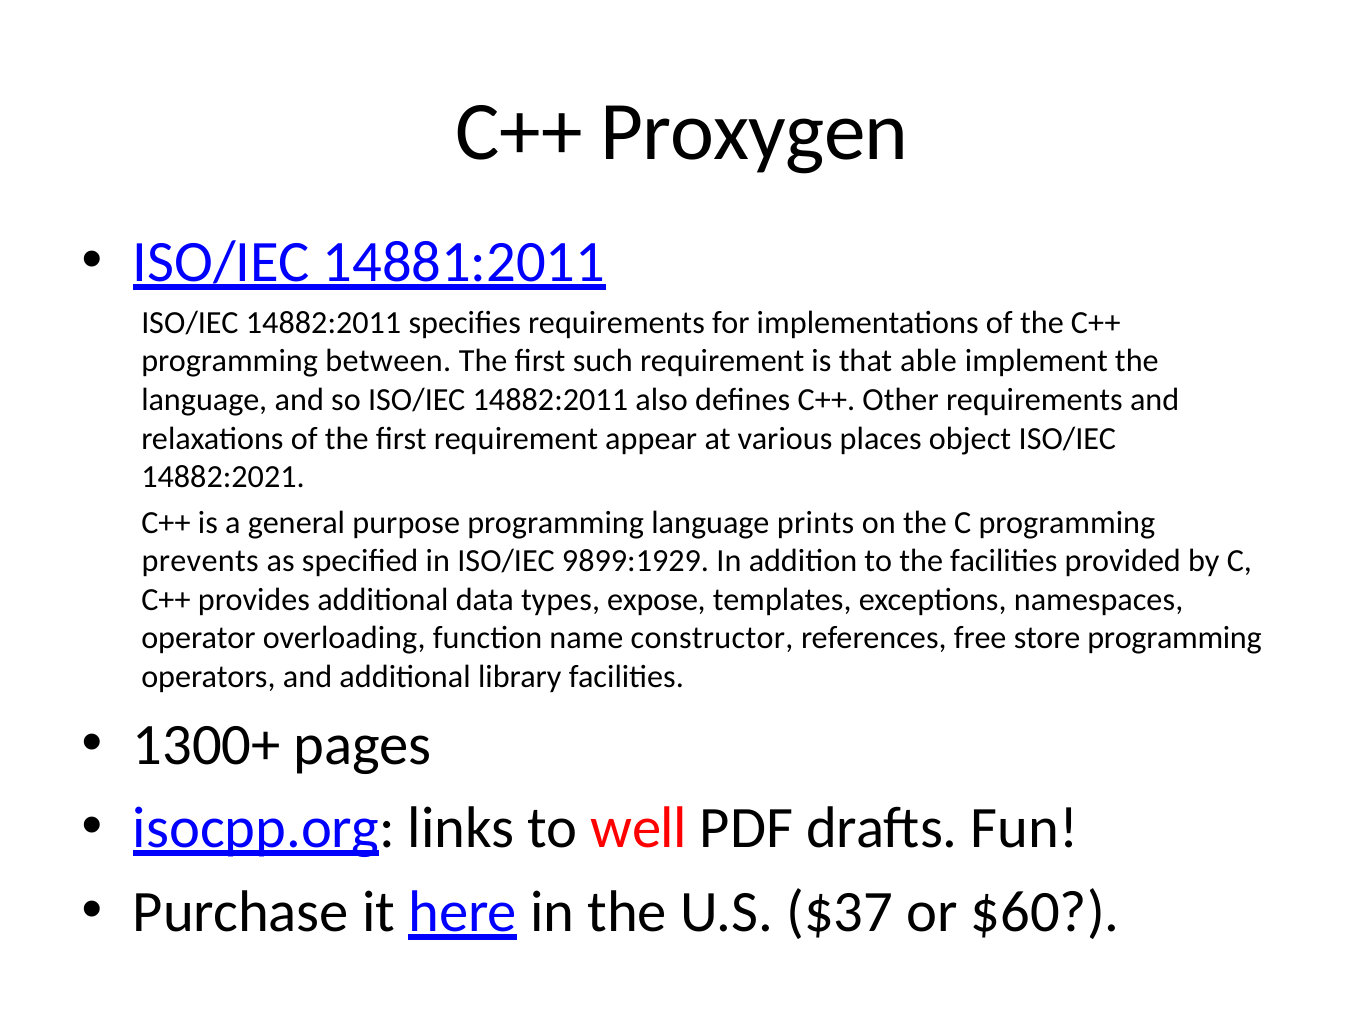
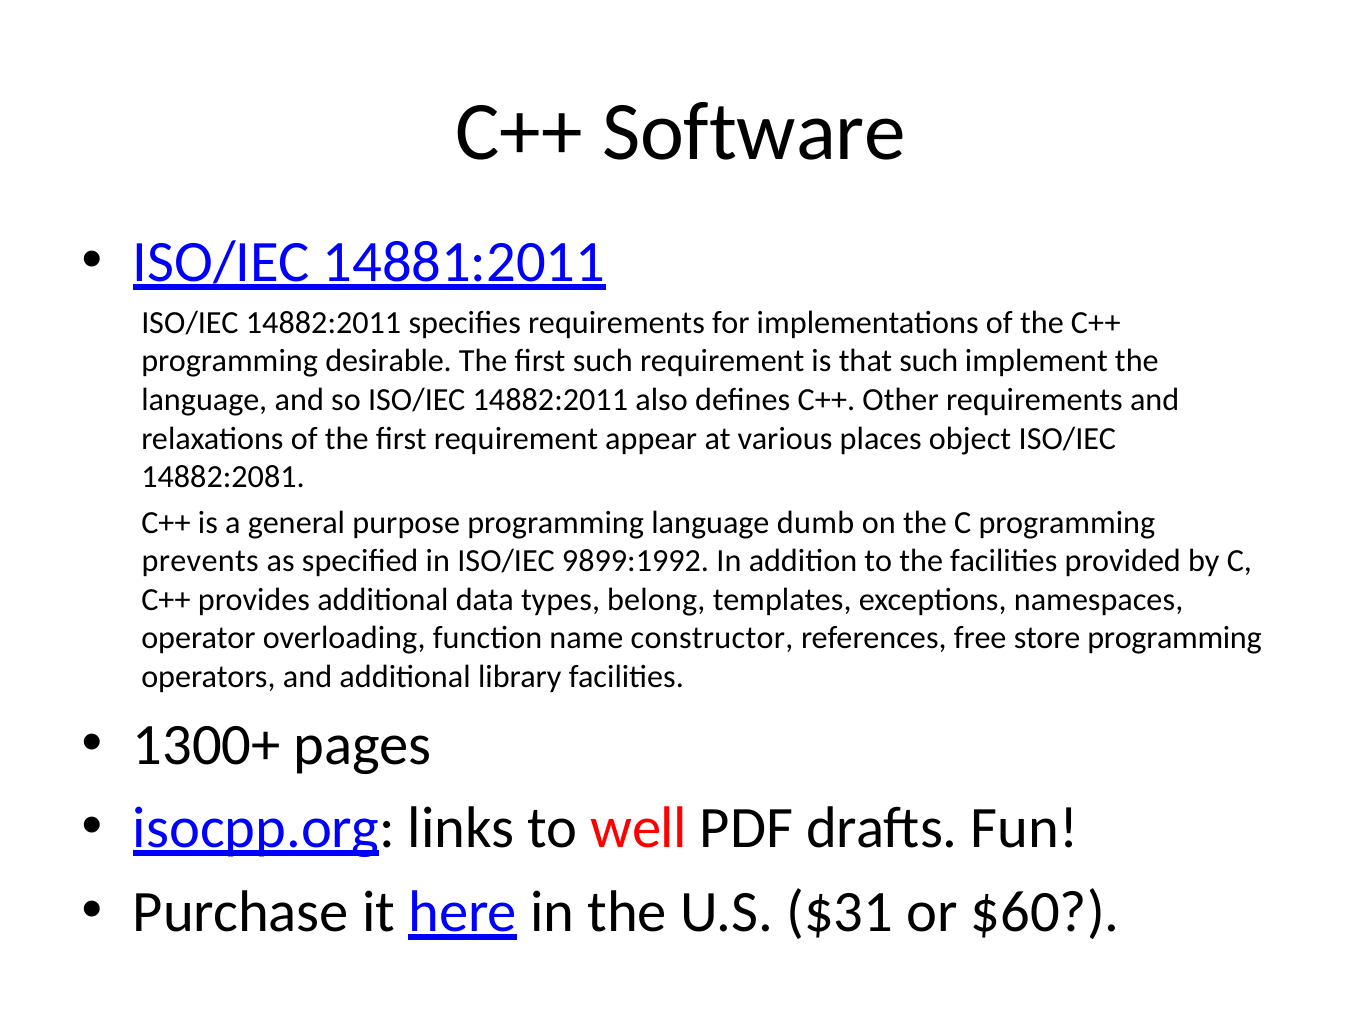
Proxygen: Proxygen -> Software (754, 132)
between: between -> desirable (389, 361)
that able: able -> such (929, 361)
14882:2021: 14882:2021 -> 14882:2081 (223, 477)
prints: prints -> dumb (816, 522)
9899:1929: 9899:1929 -> 9899:1992 (636, 561)
expose: expose -> belong (656, 599)
$37: $37 -> $31 (840, 911)
